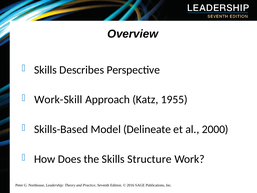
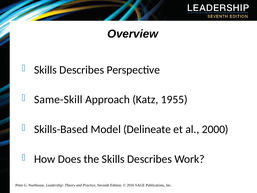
Work-Skill: Work-Skill -> Same-Skill (58, 99)
the Skills Structure: Structure -> Describes (150, 159)
